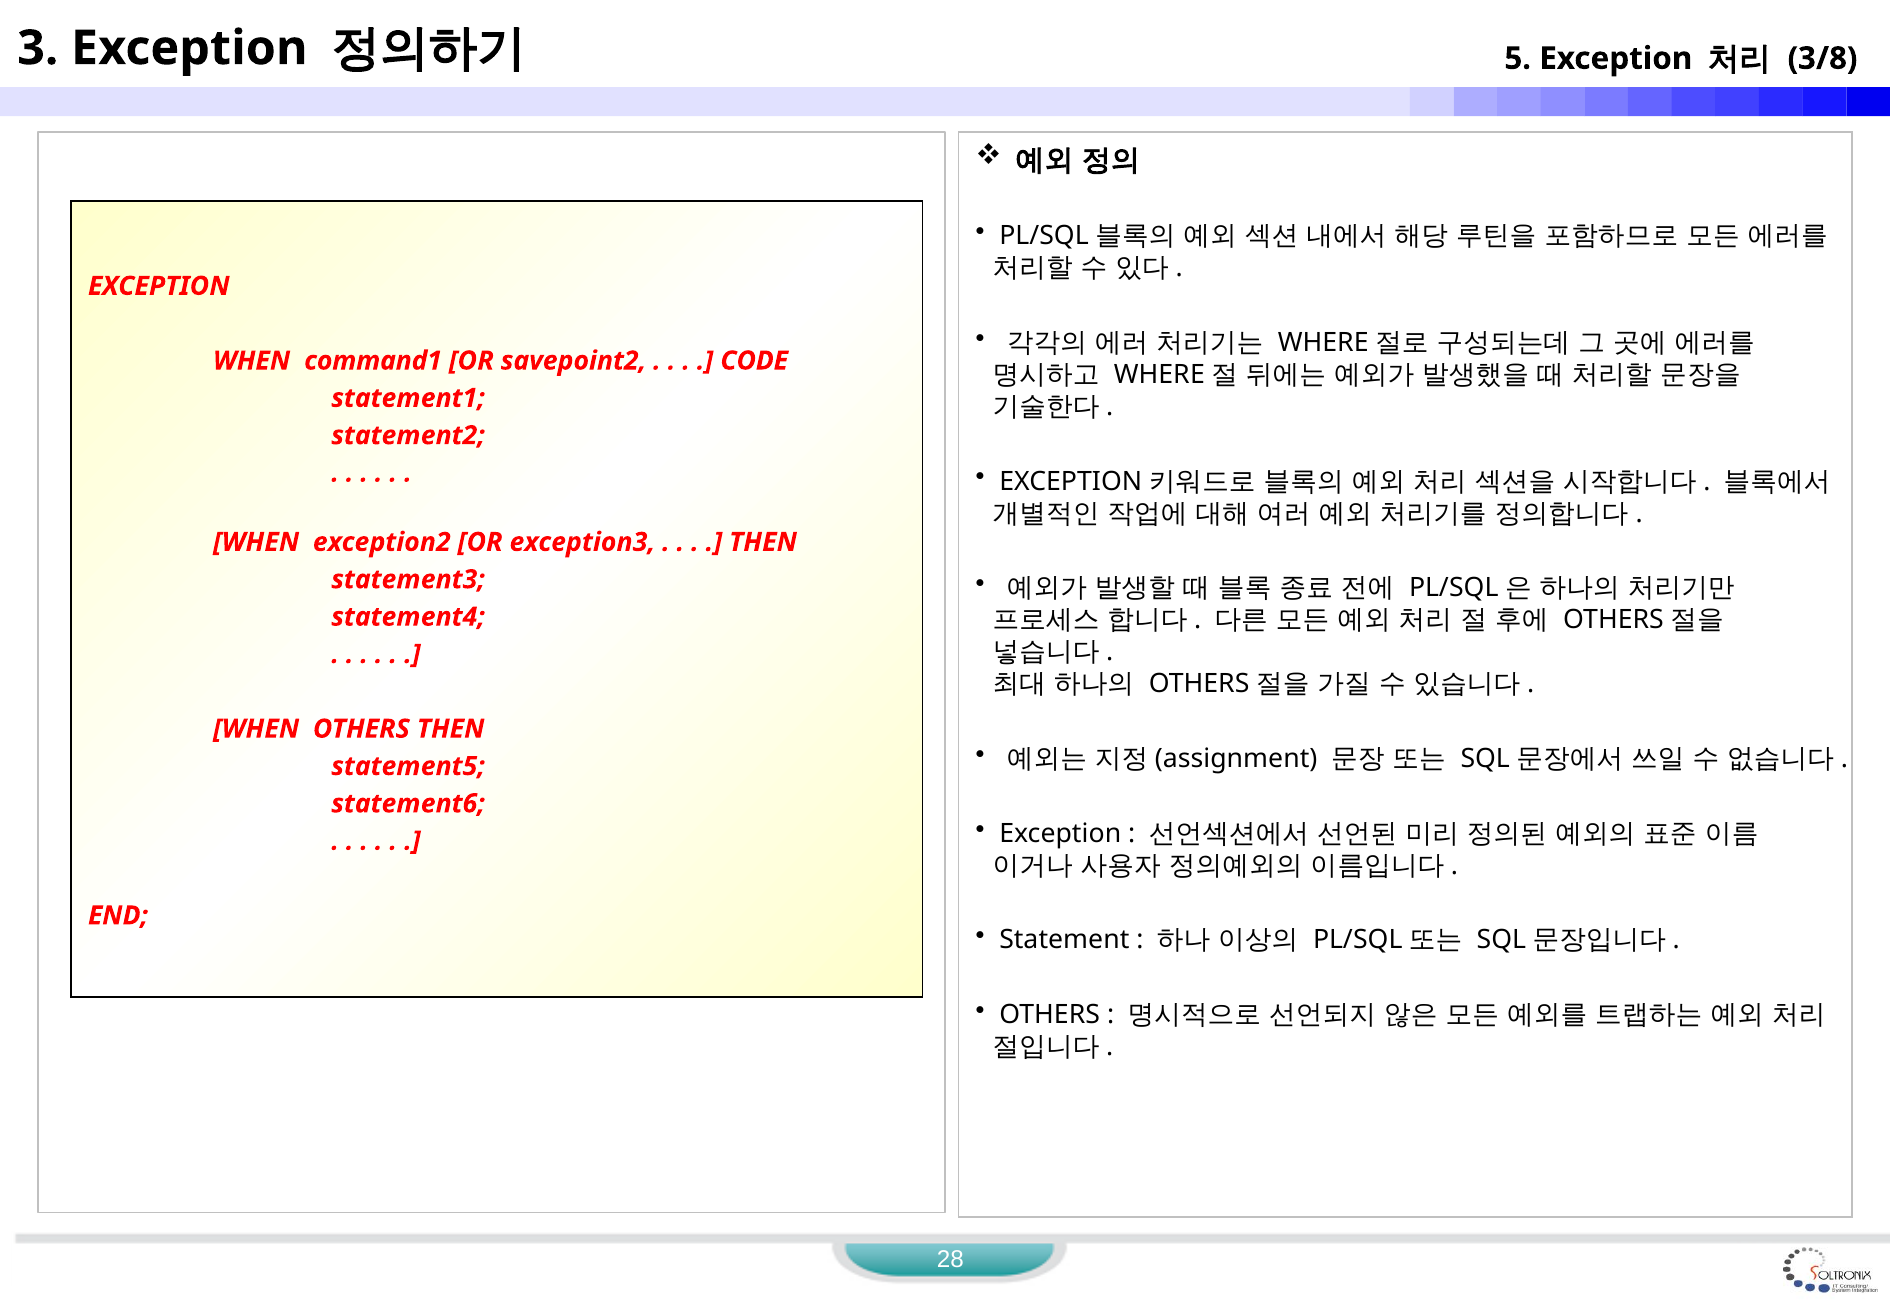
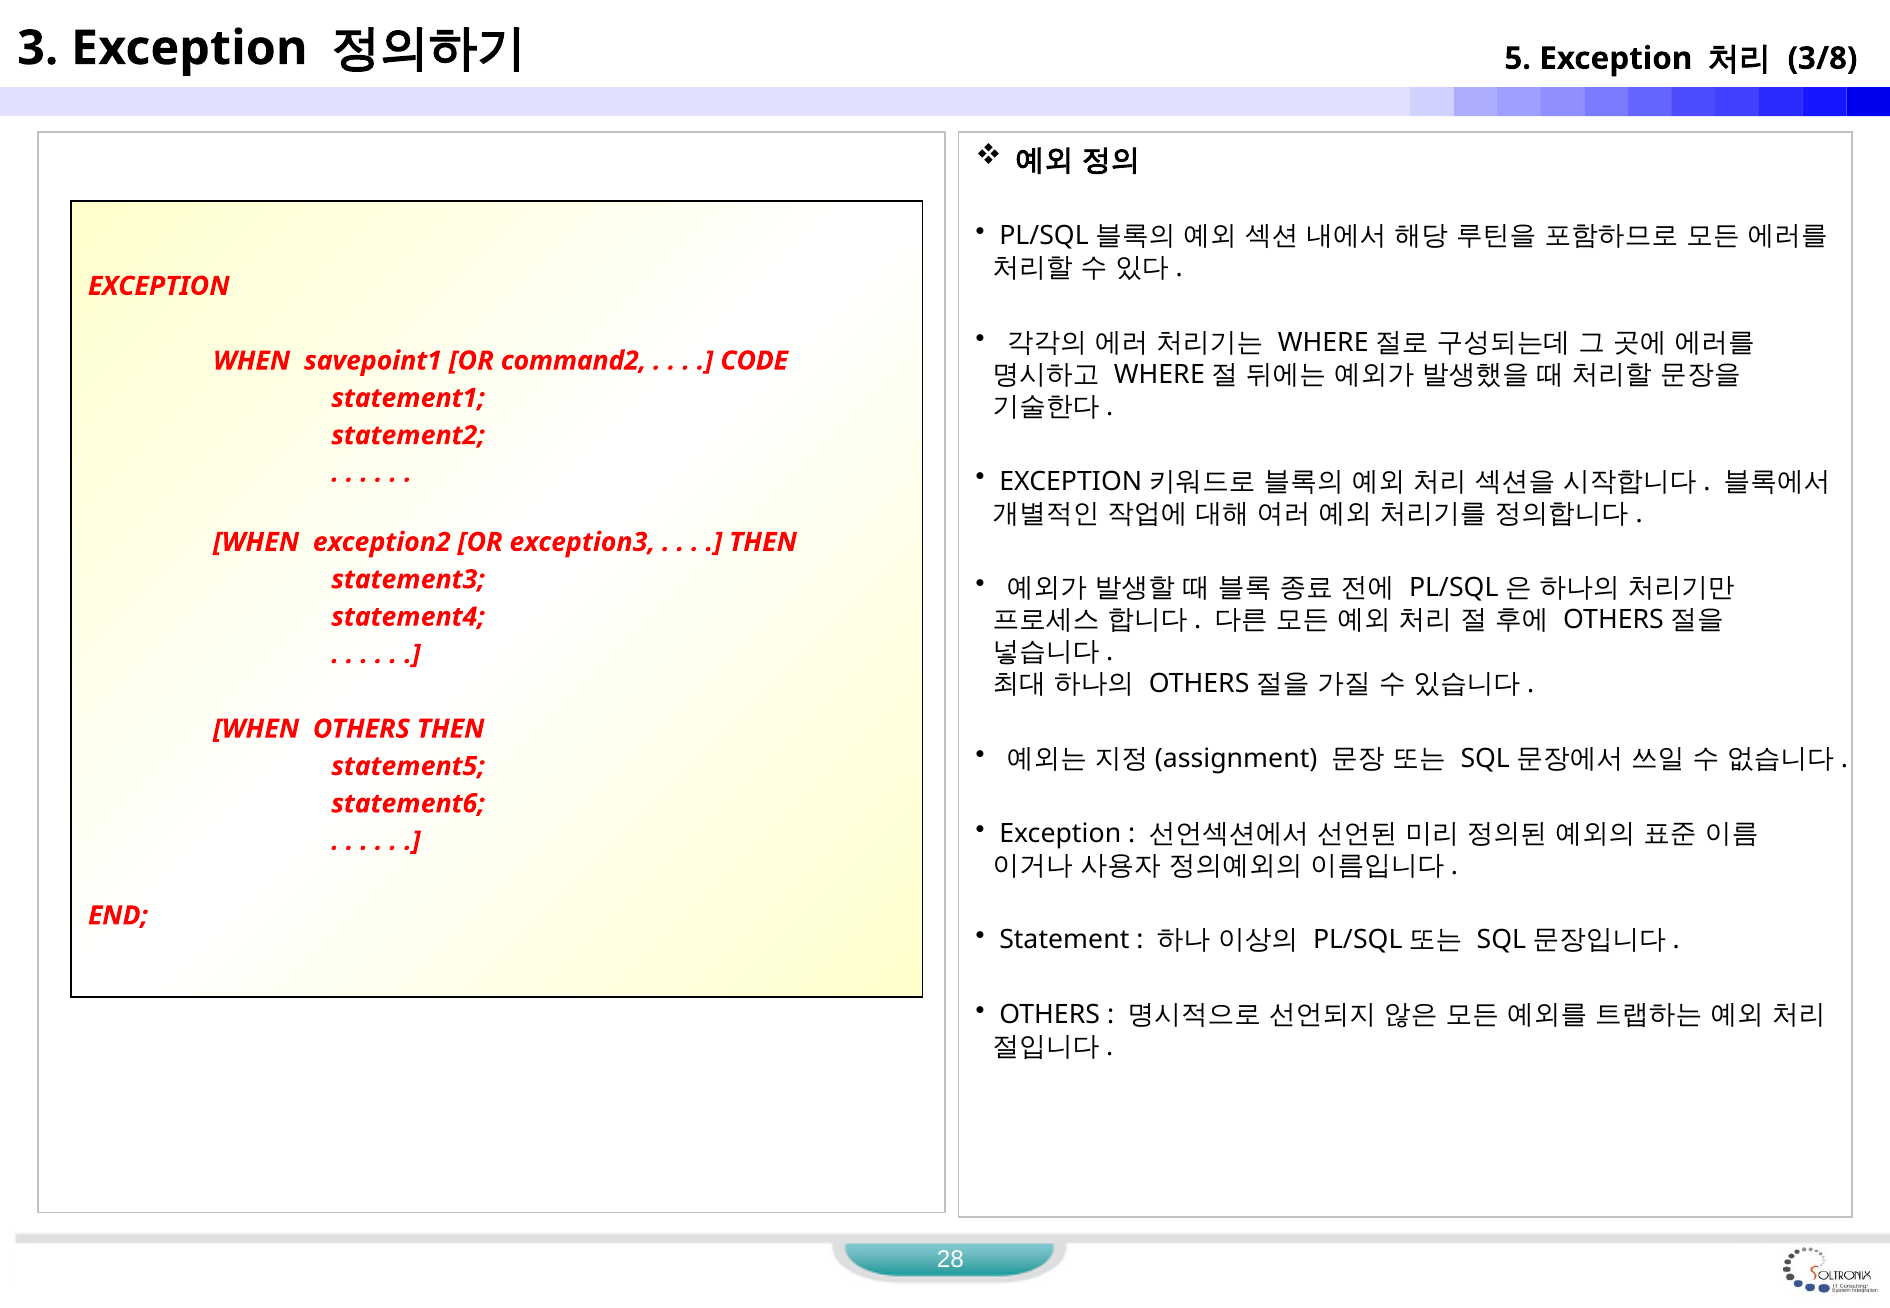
command1: command1 -> savepoint1 (373, 361)
savepoint2: savepoint2 -> command2 (574, 361)
